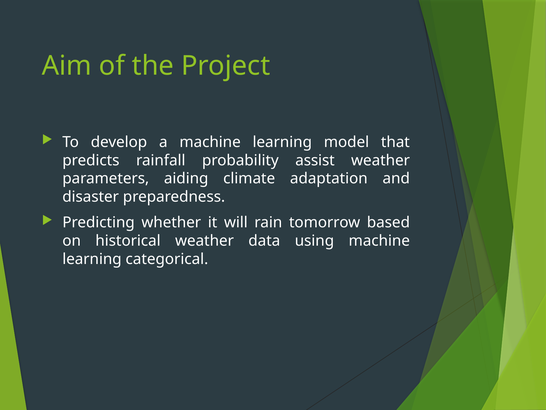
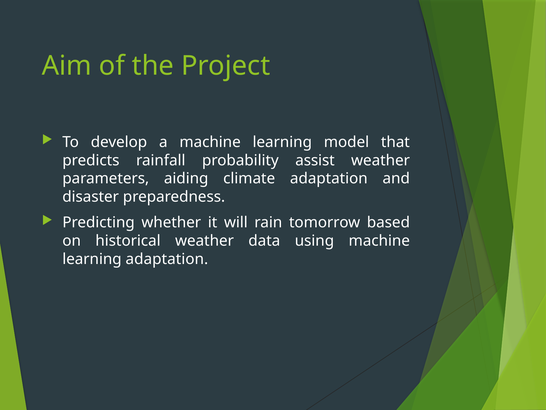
learning categorical: categorical -> adaptation (167, 259)
